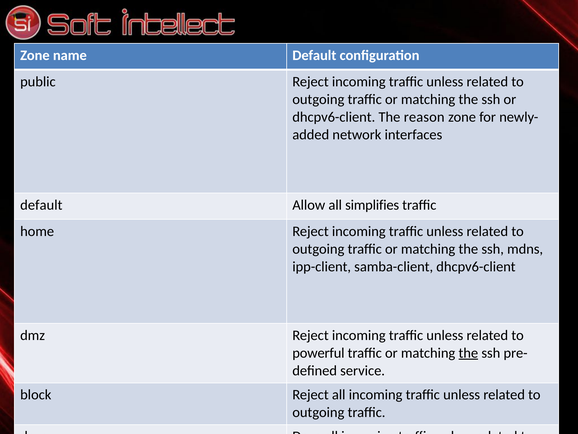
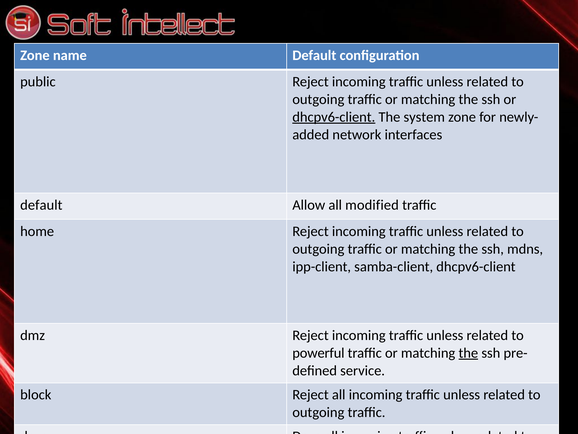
dhcpv6-client underline: none -> present (334, 117)
reason: reason -> system (424, 117)
simplifies: simplifies -> modified (372, 205)
